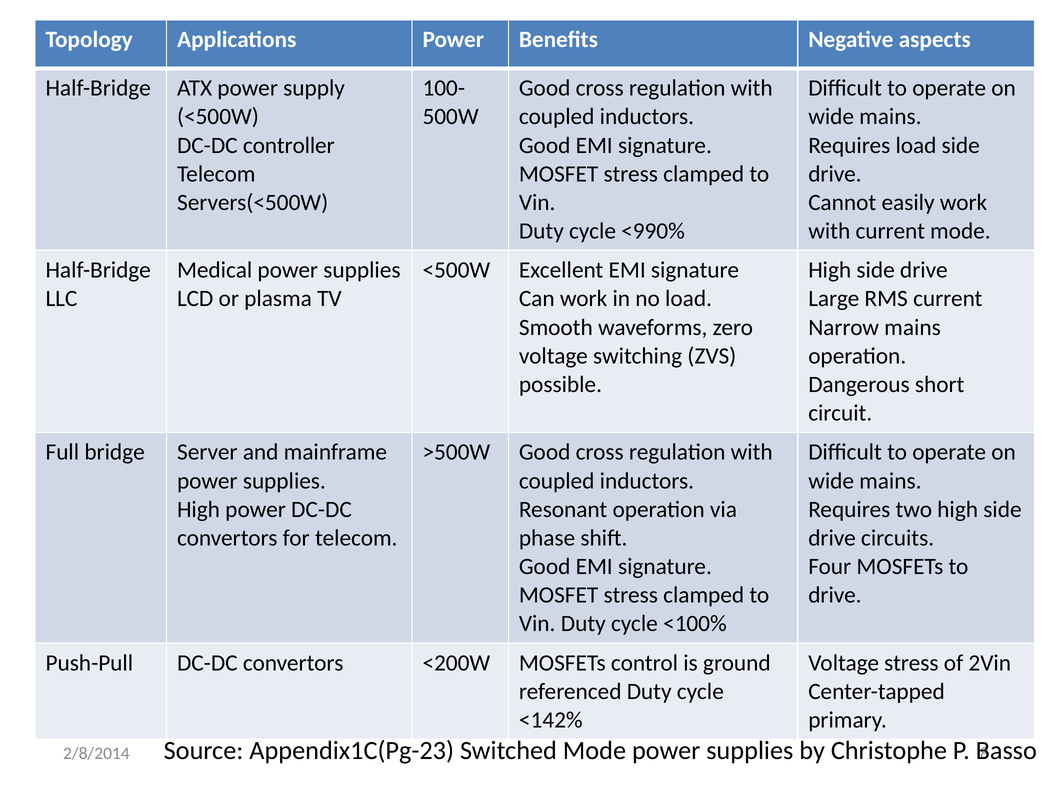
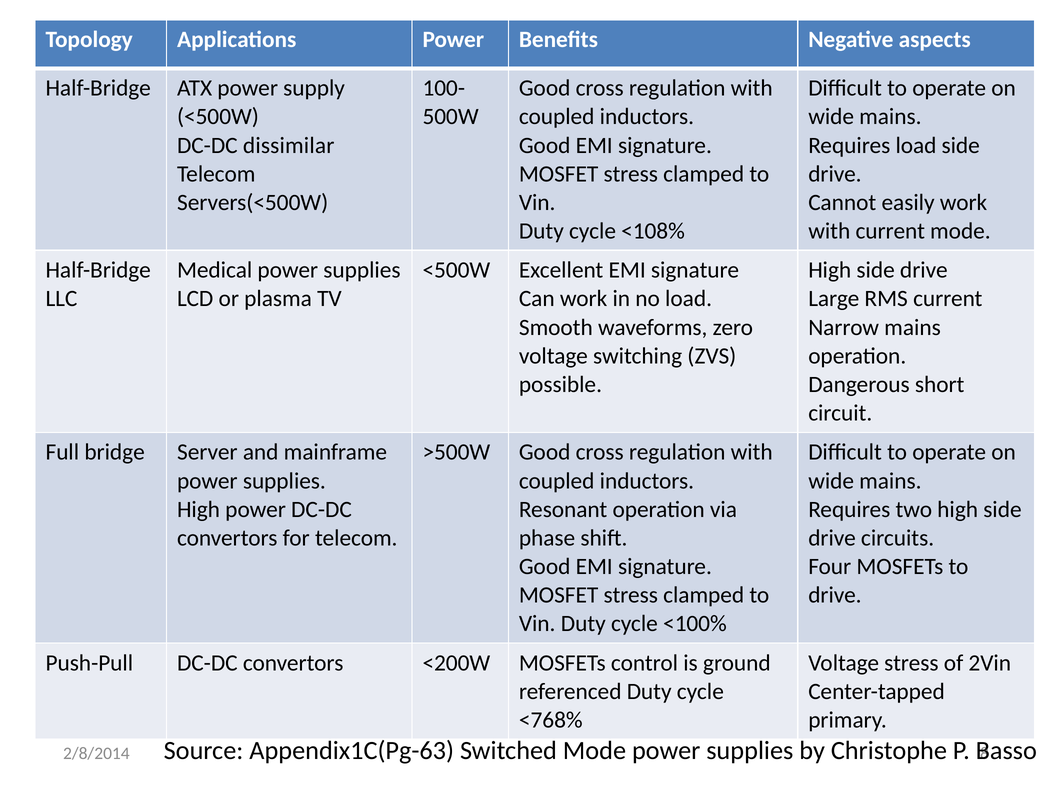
controller: controller -> dissimilar (289, 145)
<990%: <990% -> <108% (653, 231)
<142%: <142% -> <768% (551, 720)
Appendix1C(Pg-23: Appendix1C(Pg-23 -> Appendix1C(Pg-63 (352, 750)
